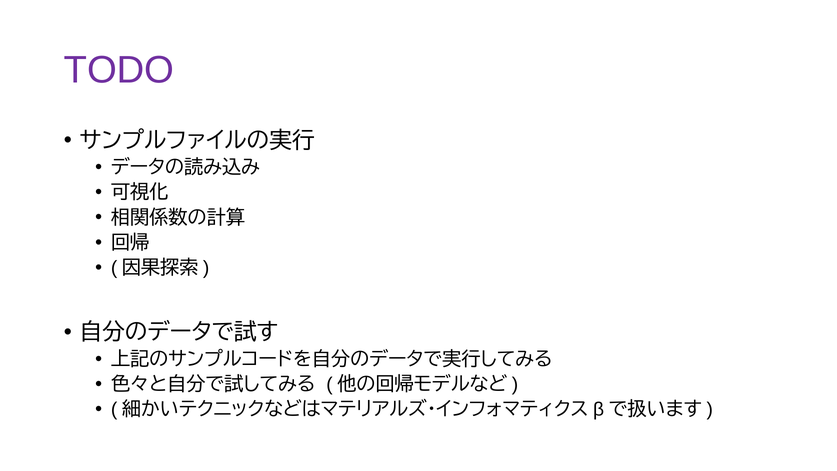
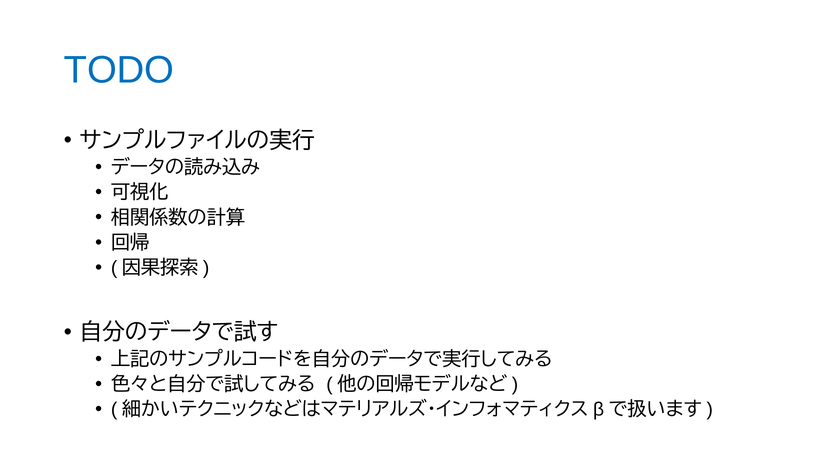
TODO colour: purple -> blue (119, 70)
